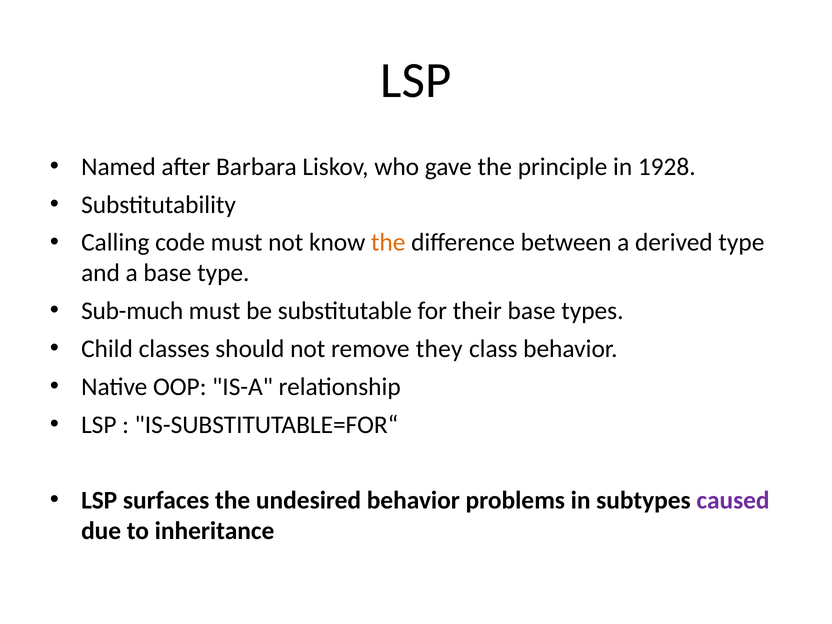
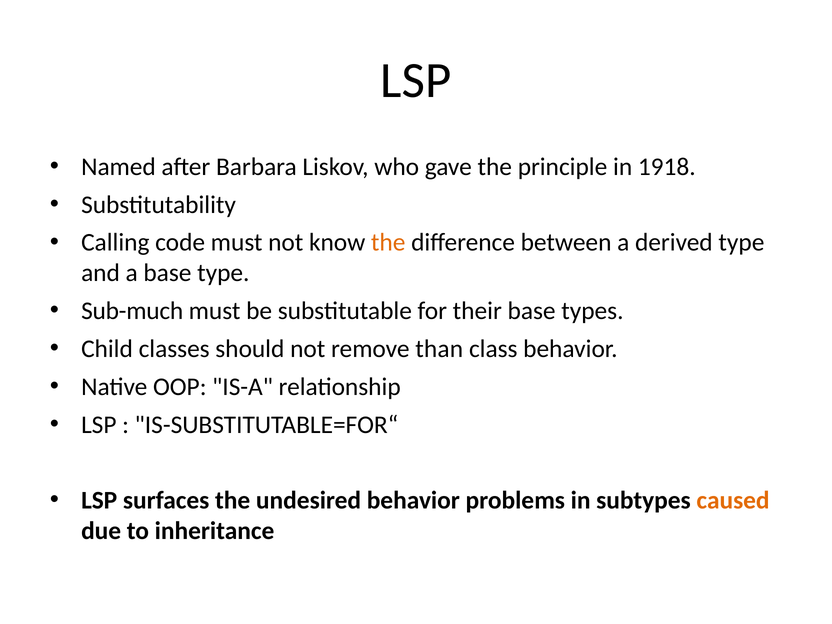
1928: 1928 -> 1918 (667, 167)
they: they -> than (439, 349)
caused colour: purple -> orange (733, 500)
